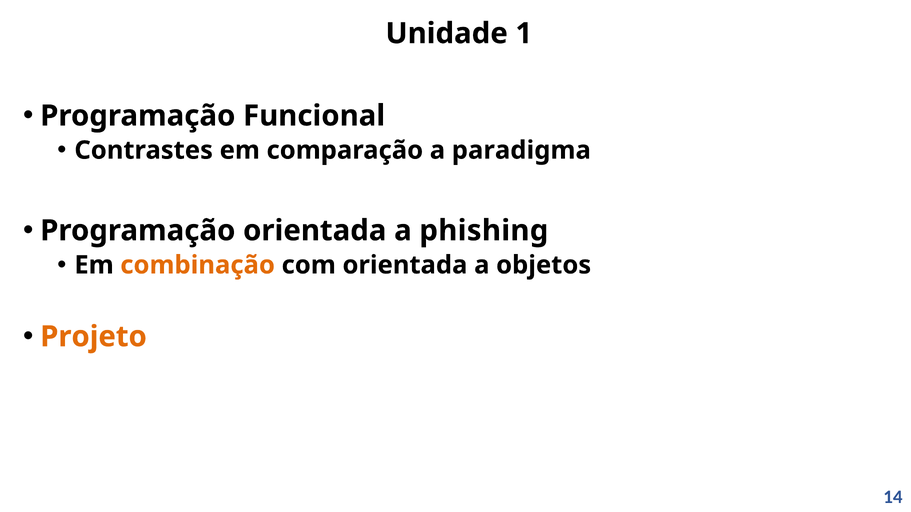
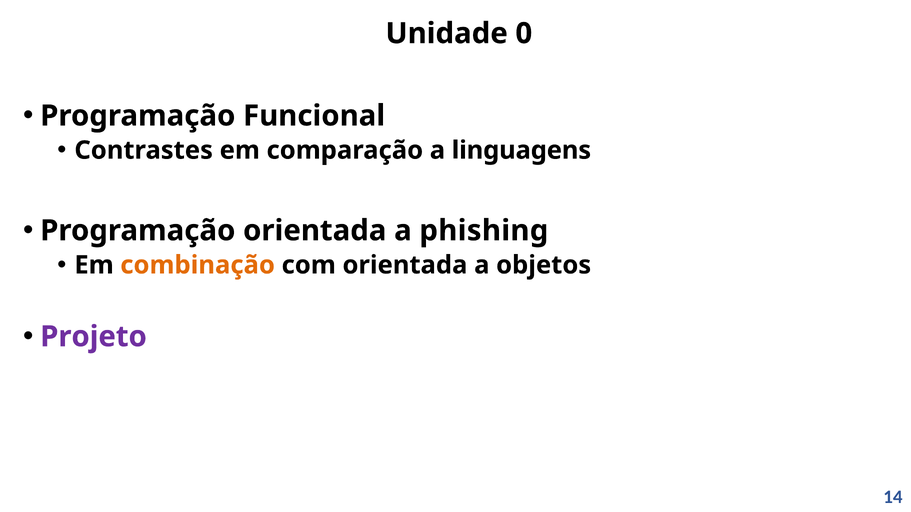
1: 1 -> 0 (524, 33)
paradigma: paradigma -> linguagens (521, 150)
Projeto colour: orange -> purple (94, 337)
